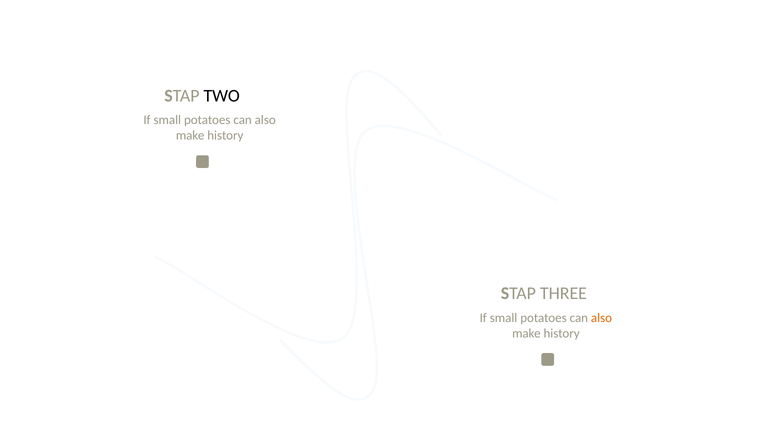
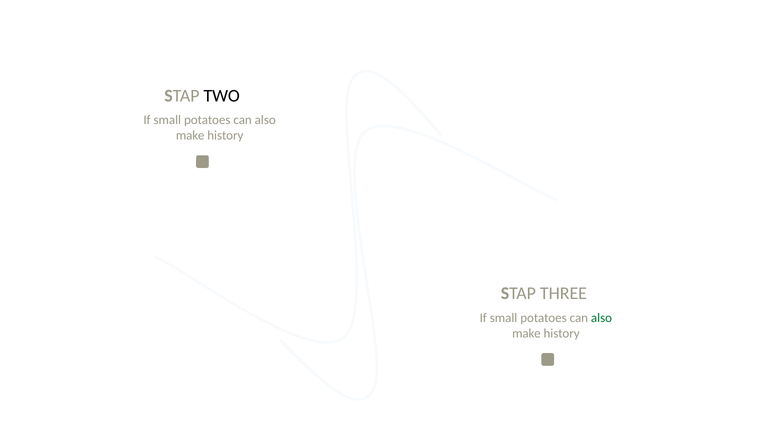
also colour: orange -> green (602, 318)
